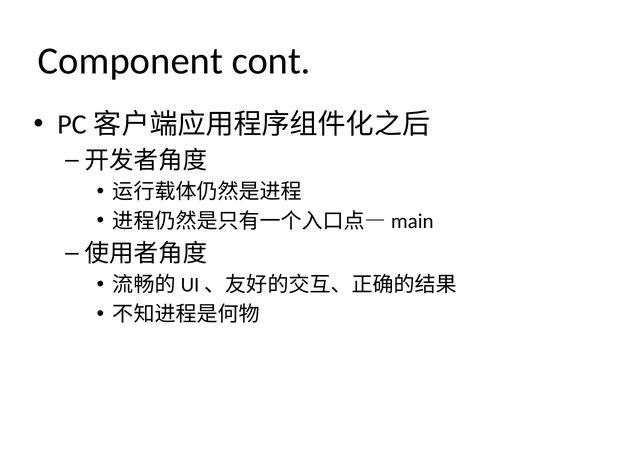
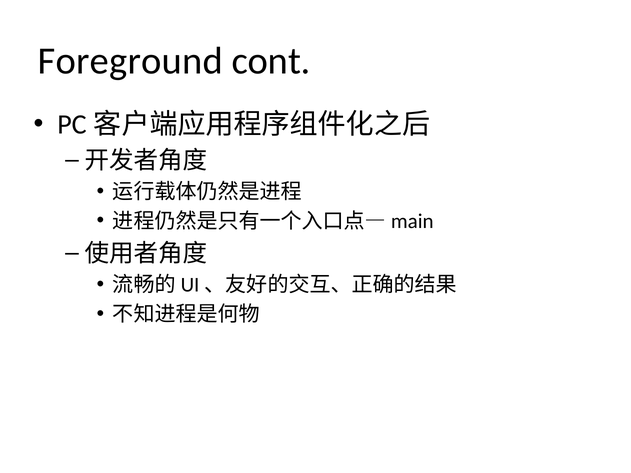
Component: Component -> Foreground (130, 61)
